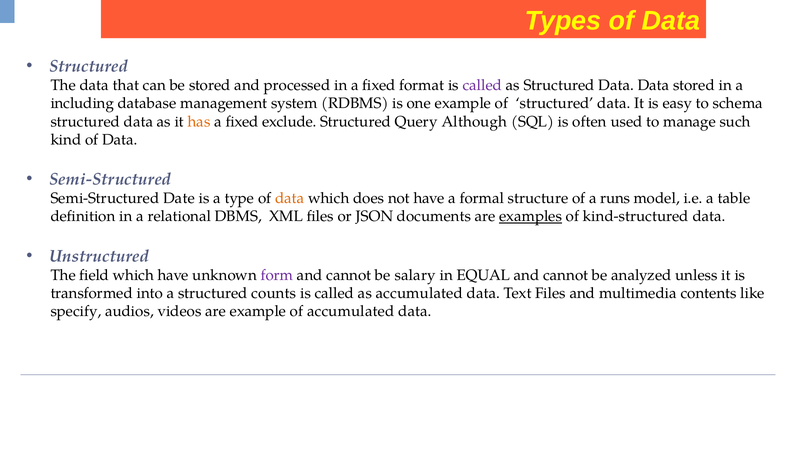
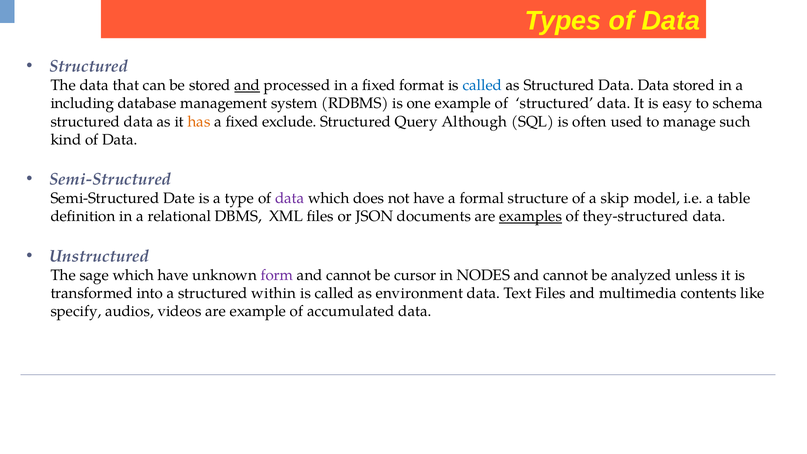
and underline: none -> present (247, 85)
called colour: purple -> blue (482, 85)
data colour: orange -> purple (290, 198)
runs: runs -> skip (615, 198)
kind-structured: kind-structured -> they-structured (636, 216)
field: field -> sage (94, 275)
salary: salary -> cursor (415, 275)
EQUAL: EQUAL -> NODES (483, 275)
counts: counts -> within (274, 293)
as accumulated: accumulated -> environment (419, 293)
